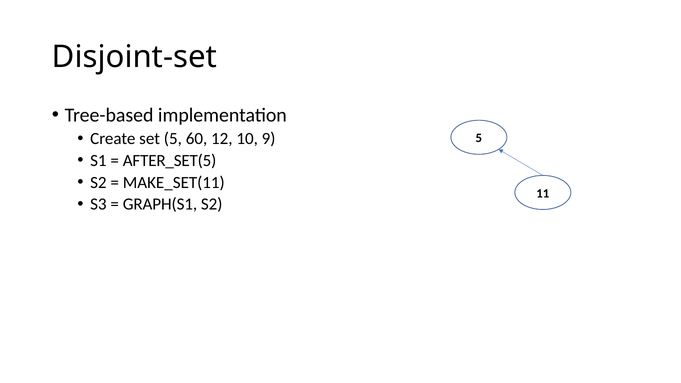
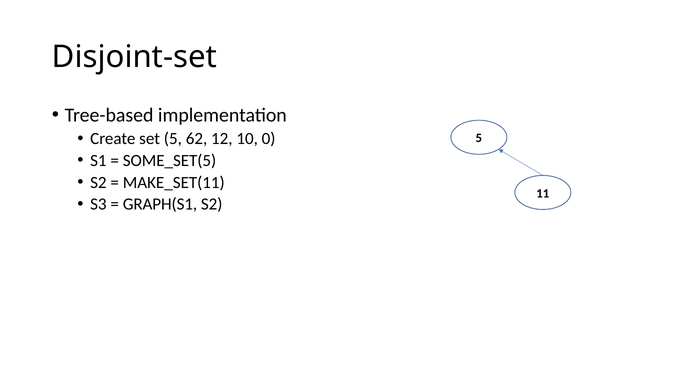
60: 60 -> 62 (196, 139)
9: 9 -> 0 (269, 139)
AFTER_SET(5: AFTER_SET(5 -> SOME_SET(5 (170, 161)
